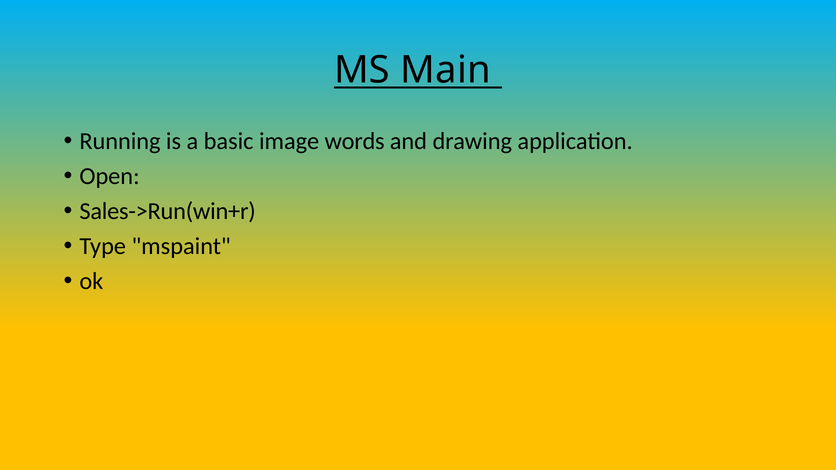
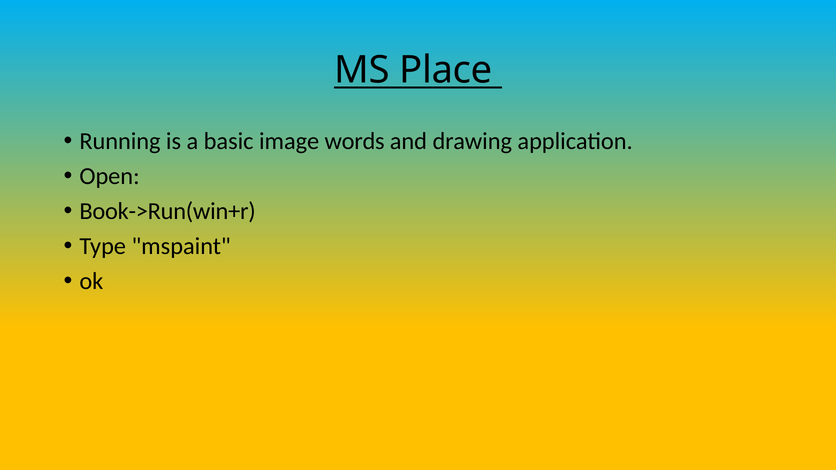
Main: Main -> Place (446, 70)
Sales->Run(win+r: Sales->Run(win+r -> Book->Run(win+r (168, 211)
